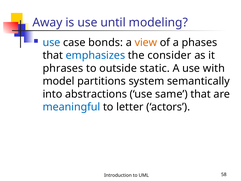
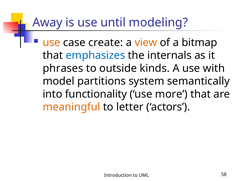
use colour: blue -> orange (52, 43)
bonds: bonds -> create (106, 43)
phases: phases -> bitmap (199, 43)
consider: consider -> internals (169, 55)
static: static -> kinds (155, 68)
abstractions: abstractions -> functionality (96, 94)
same: same -> more (171, 94)
meaningful colour: blue -> orange (71, 107)
